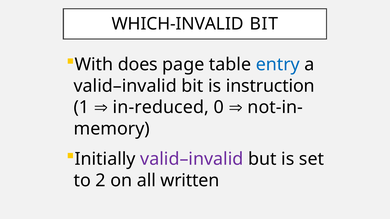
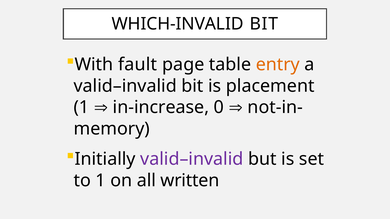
does: does -> fault (138, 65)
entry colour: blue -> orange (278, 65)
instruction: instruction -> placement (270, 86)
in-reduced: in-reduced -> in-increase (161, 108)
to 2: 2 -> 1 (101, 181)
